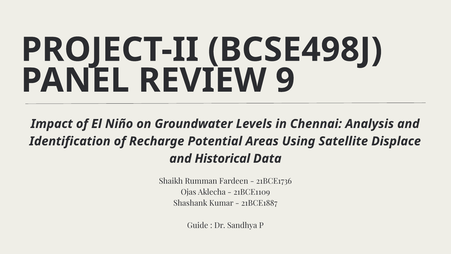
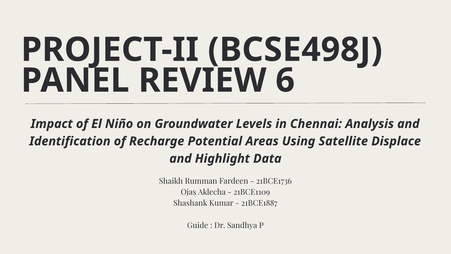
9: 9 -> 6 (285, 80)
Historical: Historical -> Highlight (222, 158)
